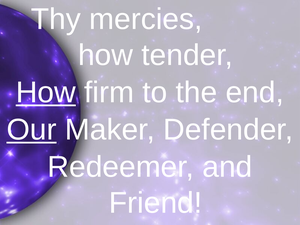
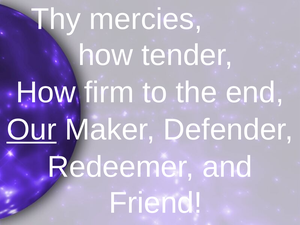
How underline: present -> none (46, 93)
